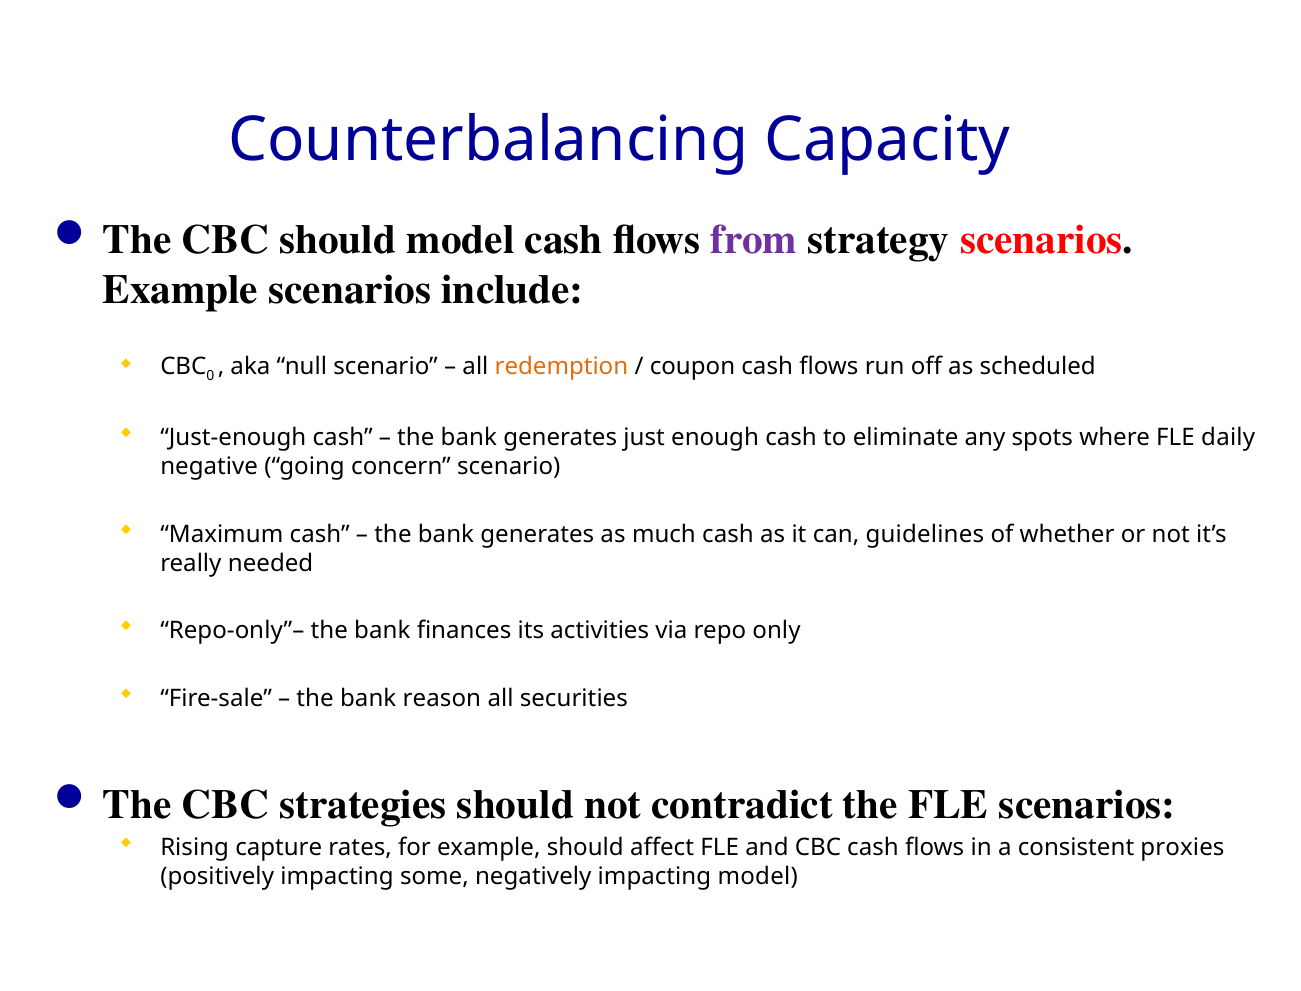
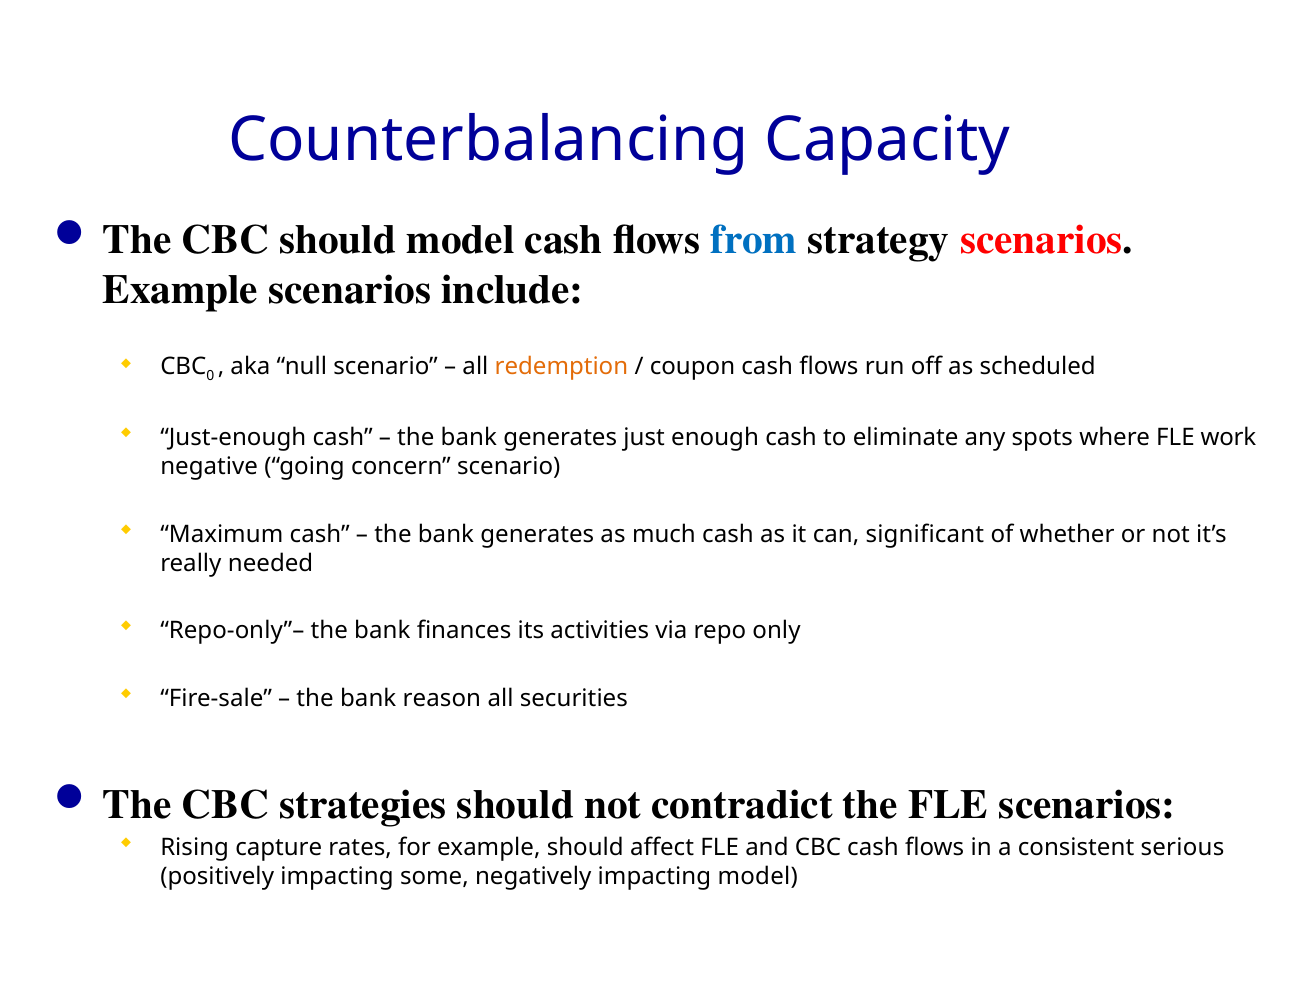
from colour: purple -> blue (754, 240)
daily: daily -> work (1228, 438)
guidelines: guidelines -> significant (925, 534)
proxies: proxies -> serious (1182, 848)
